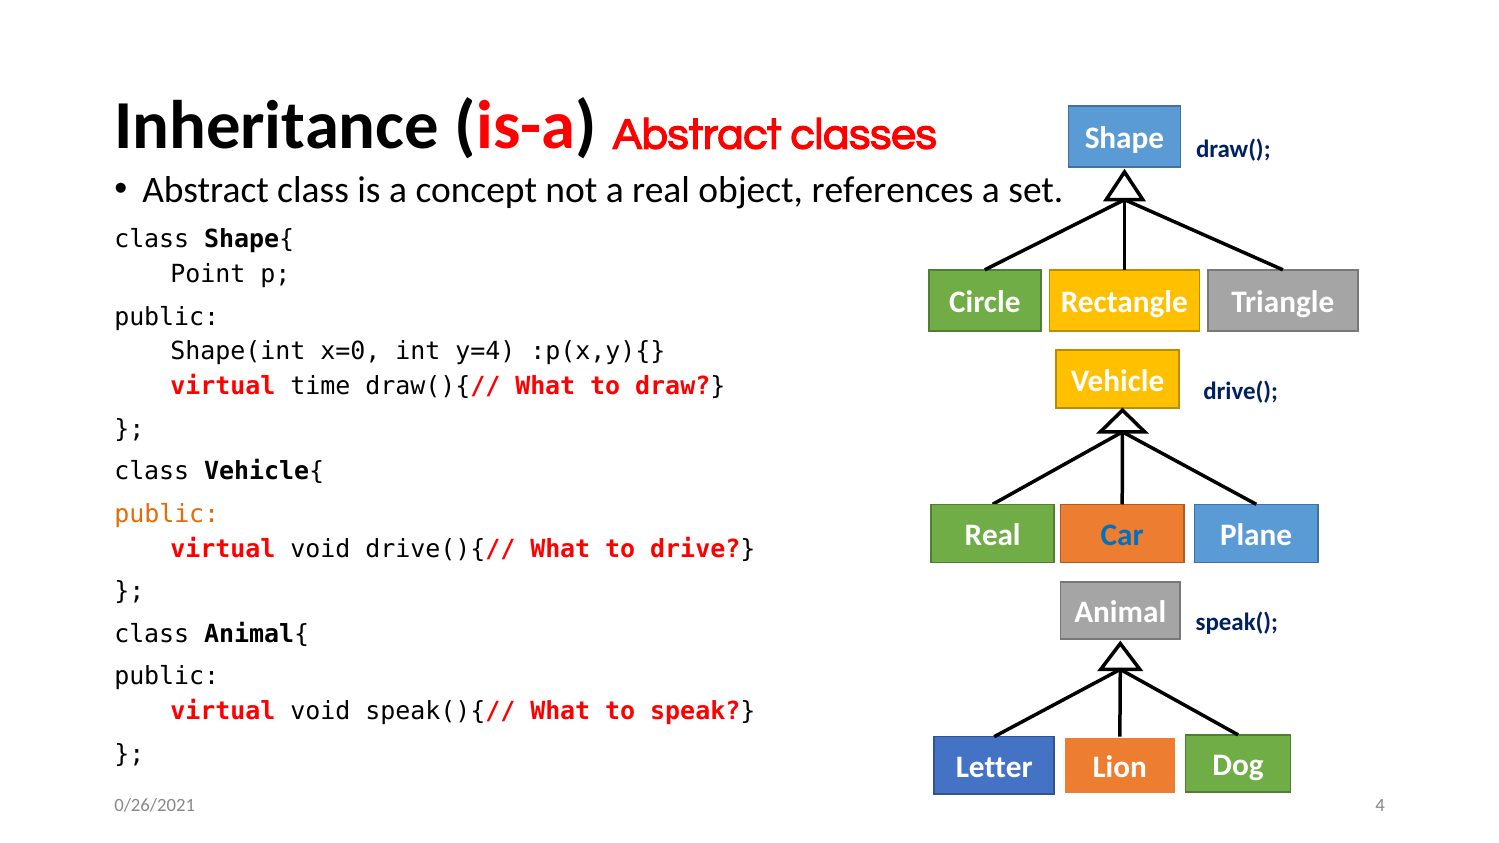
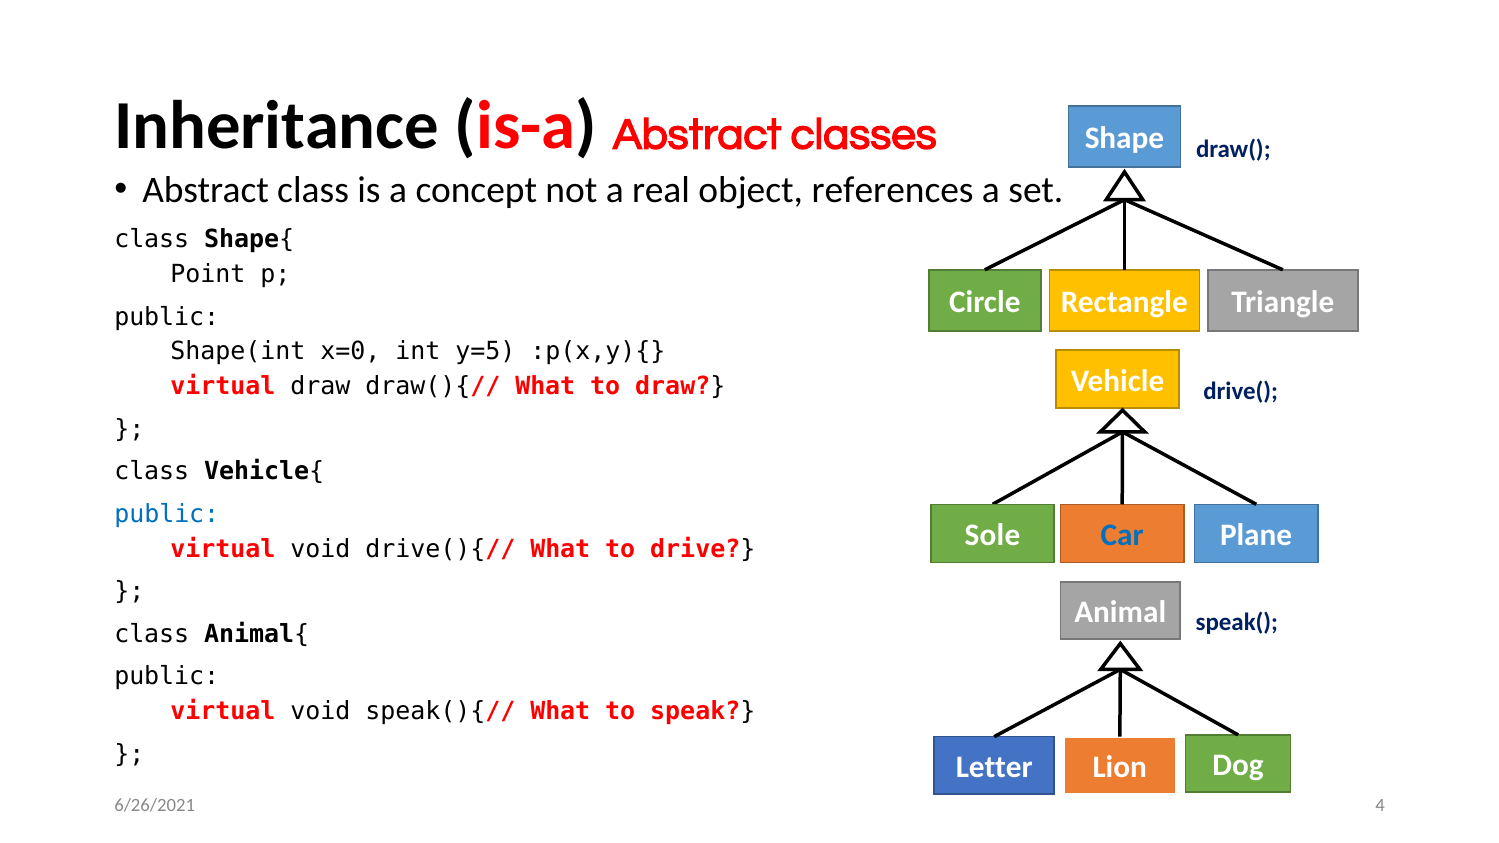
y=4: y=4 -> y=5 (485, 352)
virtual time: time -> draw (320, 387)
public colour: orange -> blue (167, 514)
Real: Real -> Sole (992, 536)
0/26/2021: 0/26/2021 -> 6/26/2021 (155, 805)
